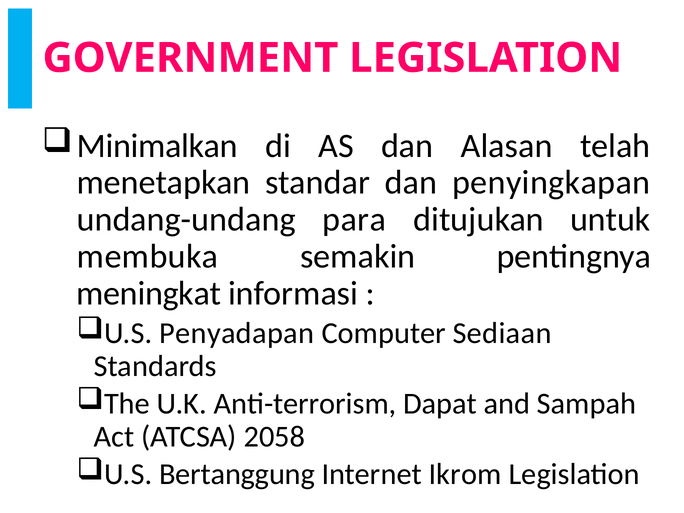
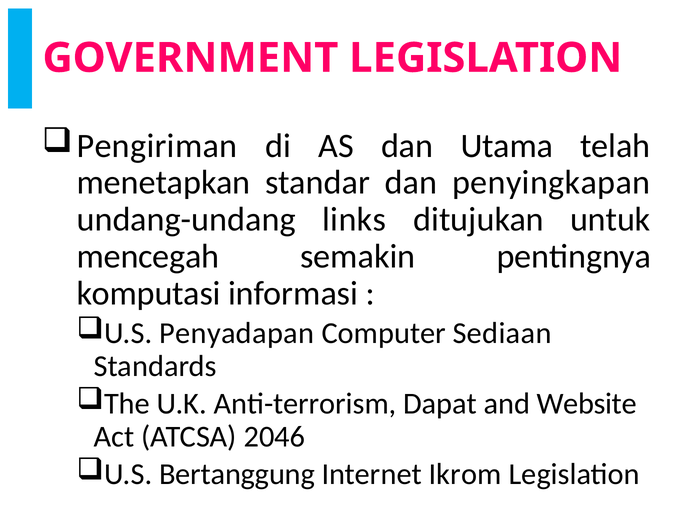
Minimalkan: Minimalkan -> Pengiriman (157, 146)
Alasan: Alasan -> Utama (507, 146)
para: para -> links (354, 220)
membuka: membuka -> mencegah (148, 257)
meningkat: meningkat -> komputasi (149, 294)
Sampah: Sampah -> Website (587, 404)
2058: 2058 -> 2046 (274, 437)
